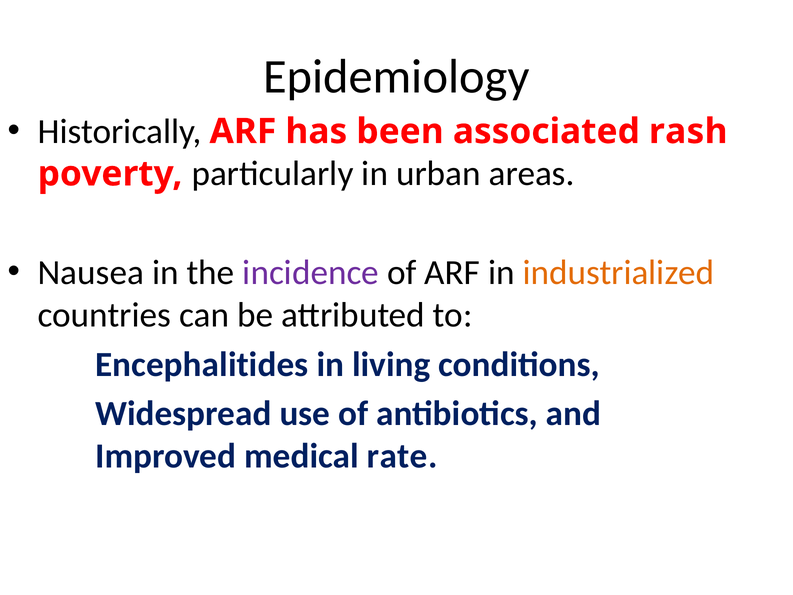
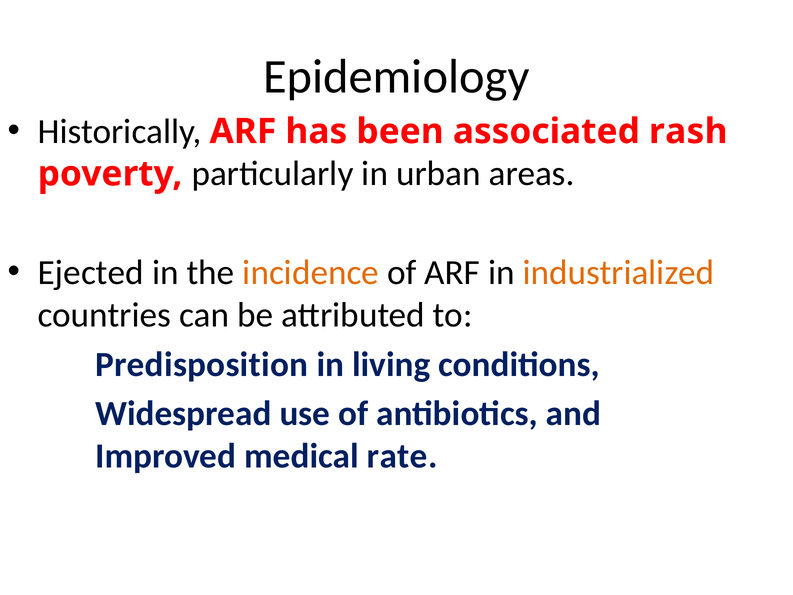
Nausea: Nausea -> Ejected (91, 273)
incidence colour: purple -> orange (311, 273)
Encephalitides: Encephalitides -> Predisposition (202, 364)
